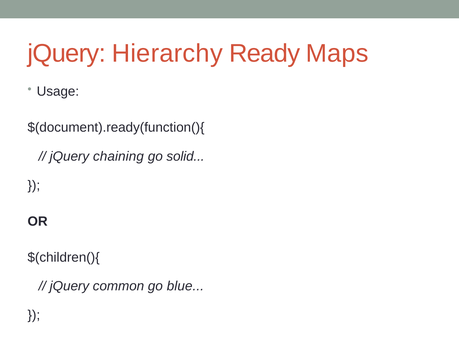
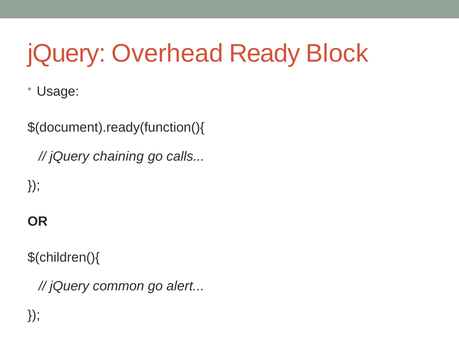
Hierarchy: Hierarchy -> Overhead (167, 53)
Maps: Maps -> Block (337, 53)
solid: solid -> calls (185, 157)
blue: blue -> alert (185, 286)
